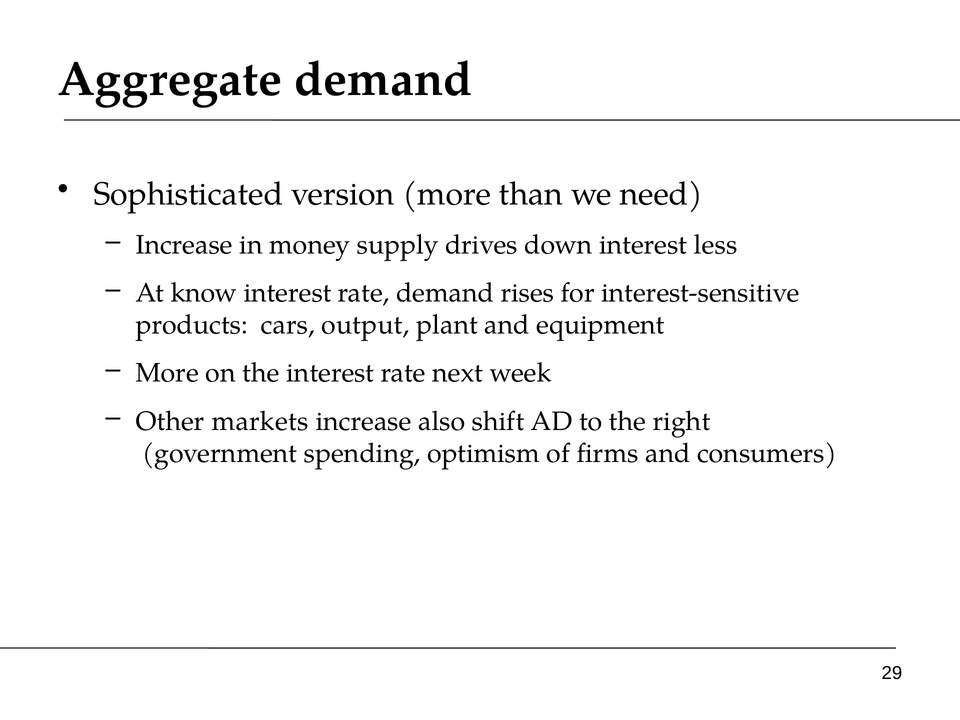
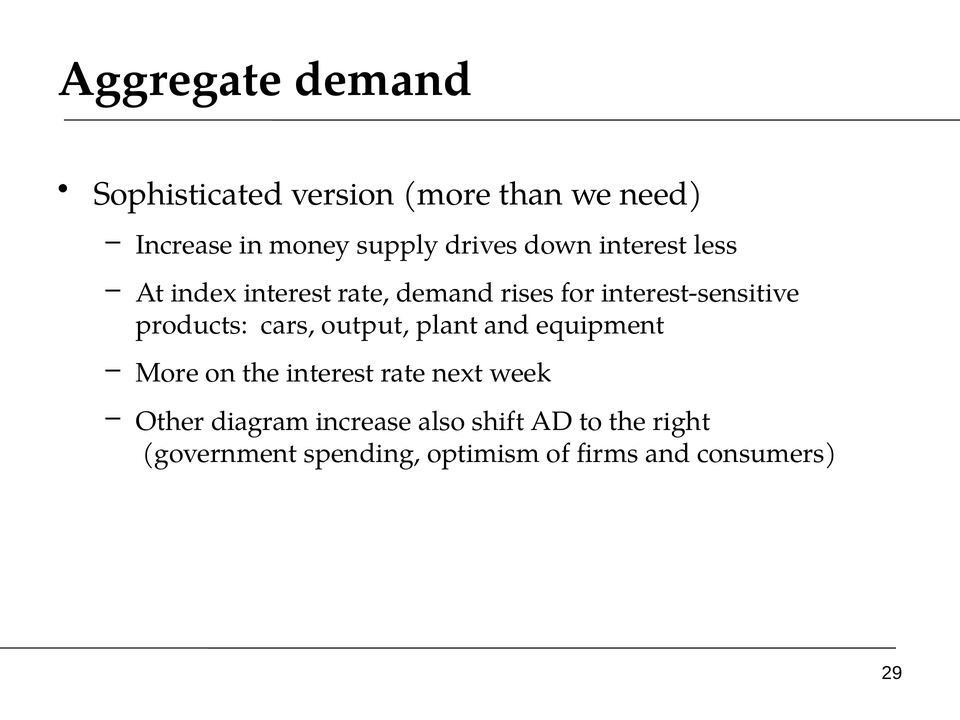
know: know -> index (204, 293)
markets: markets -> diagram (260, 421)
